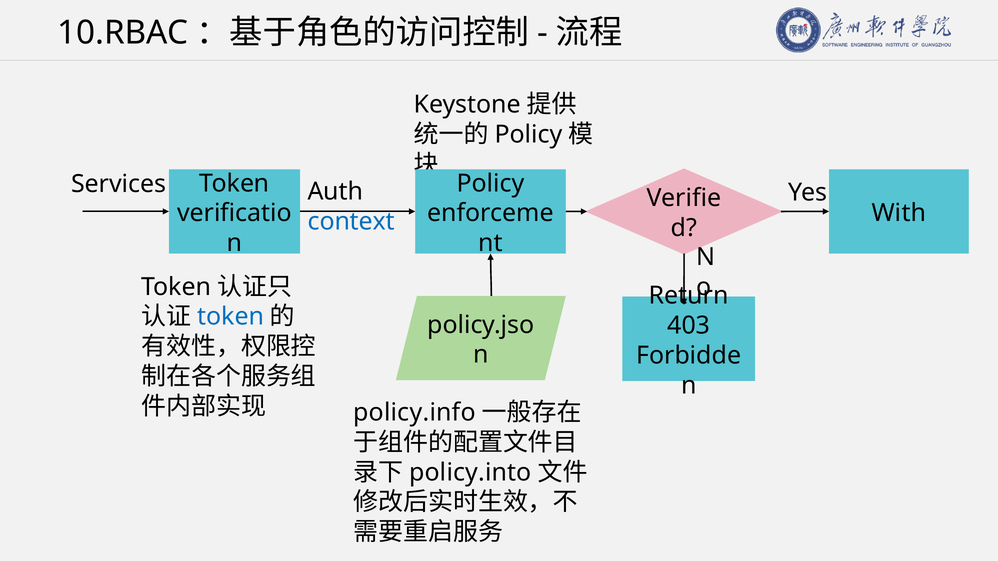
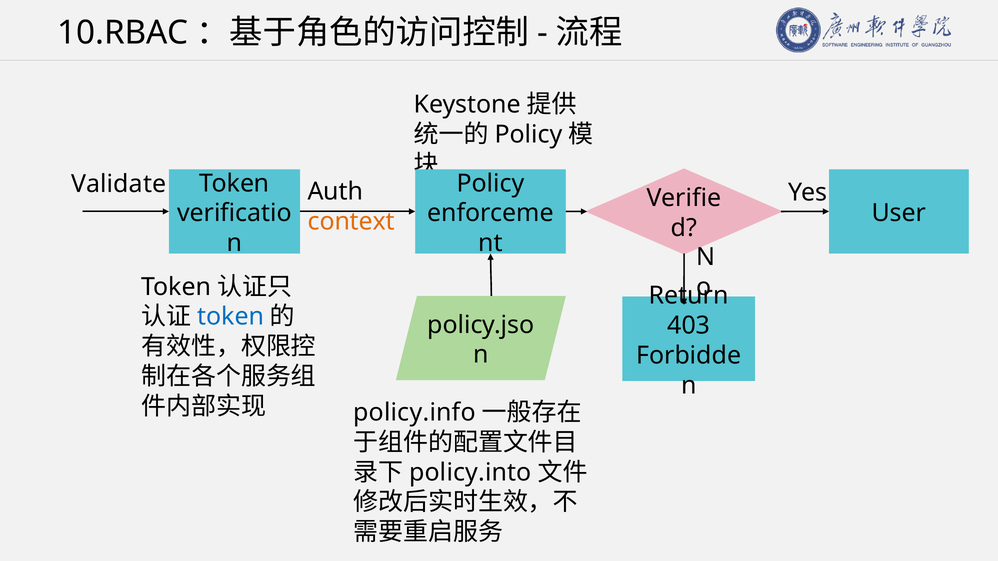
Services: Services -> Validate (119, 184)
With: With -> User (899, 213)
context colour: blue -> orange (351, 221)
